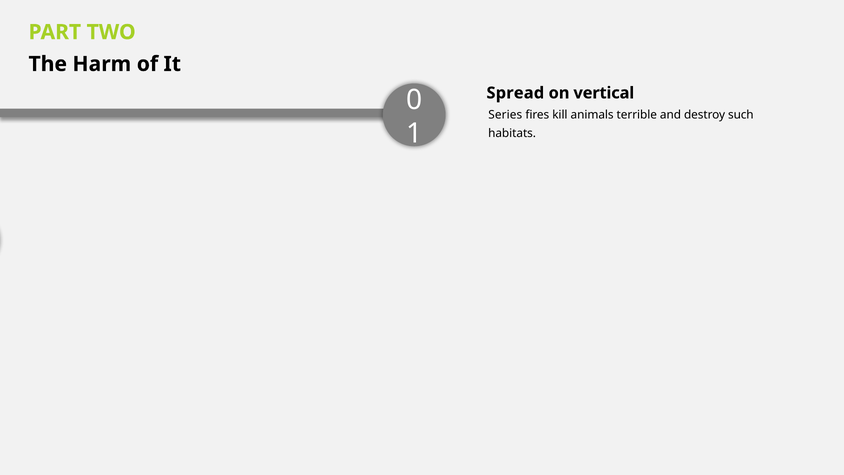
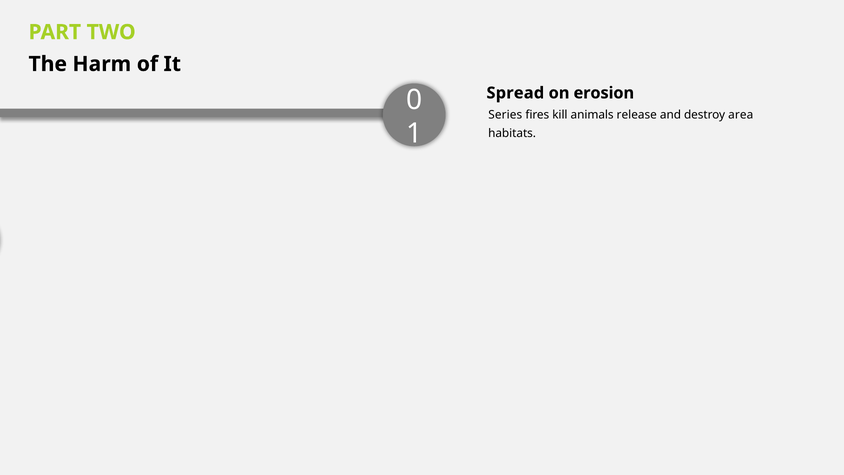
vertical: vertical -> erosion (604, 93)
terrible: terrible -> release (637, 115)
such: such -> area (741, 115)
